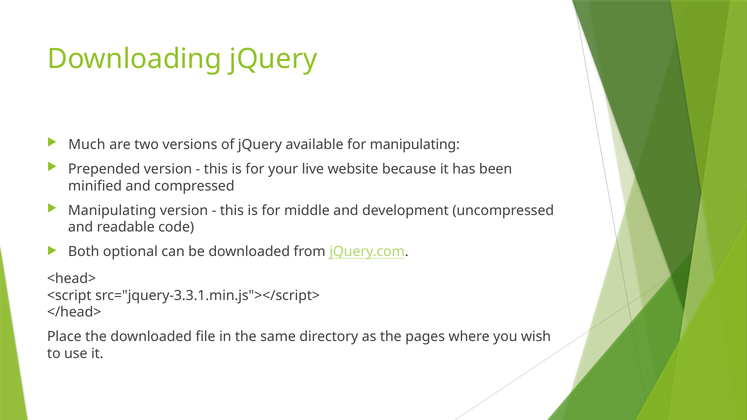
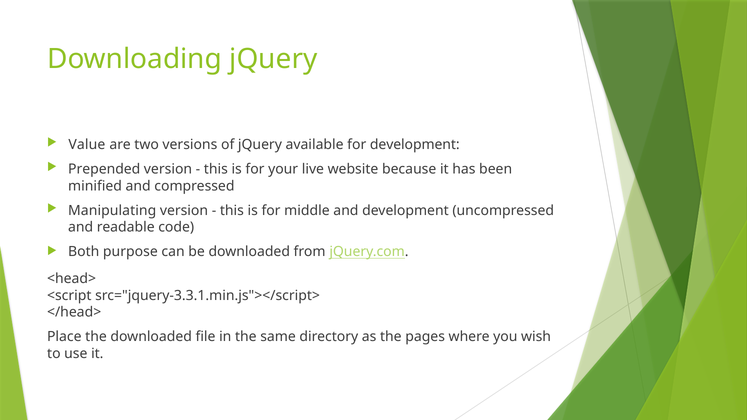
Much: Much -> Value (87, 145)
for manipulating: manipulating -> development (415, 145)
optional: optional -> purpose (130, 252)
